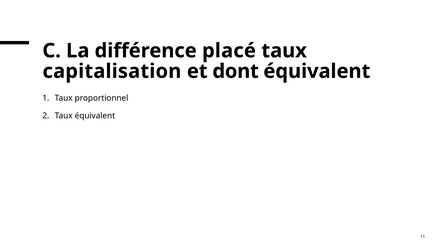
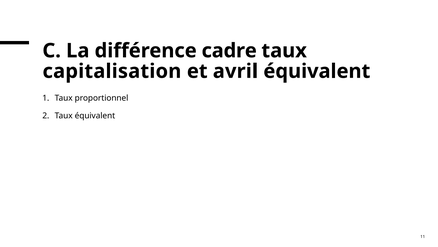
placé: placé -> cadre (229, 51)
dont: dont -> avril (235, 71)
